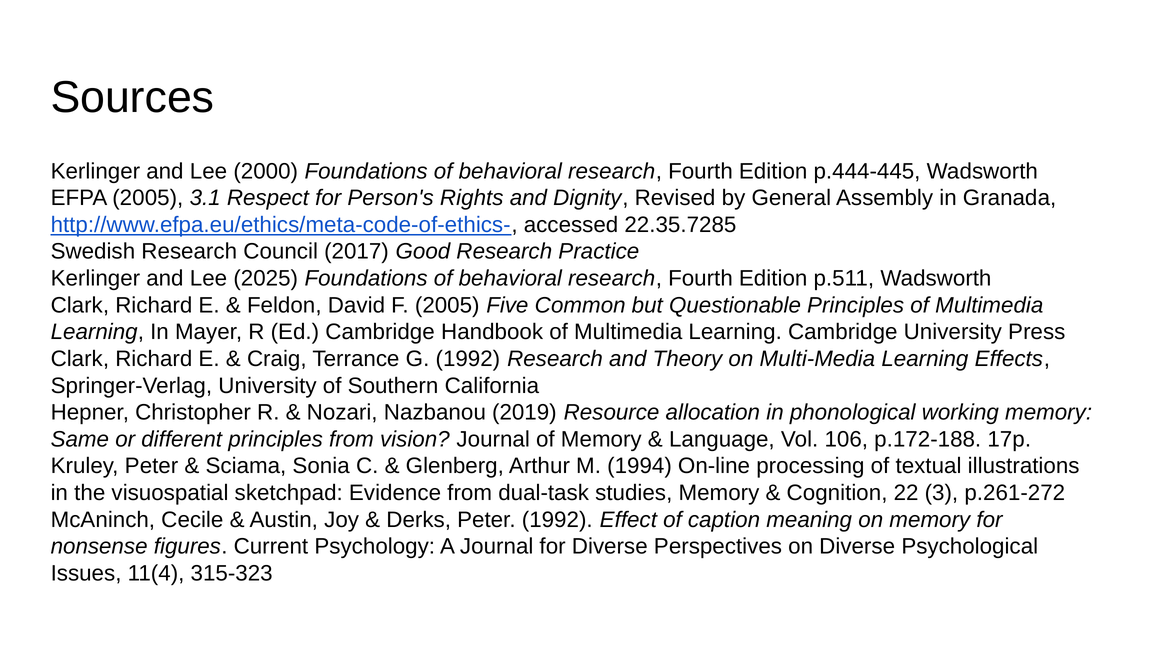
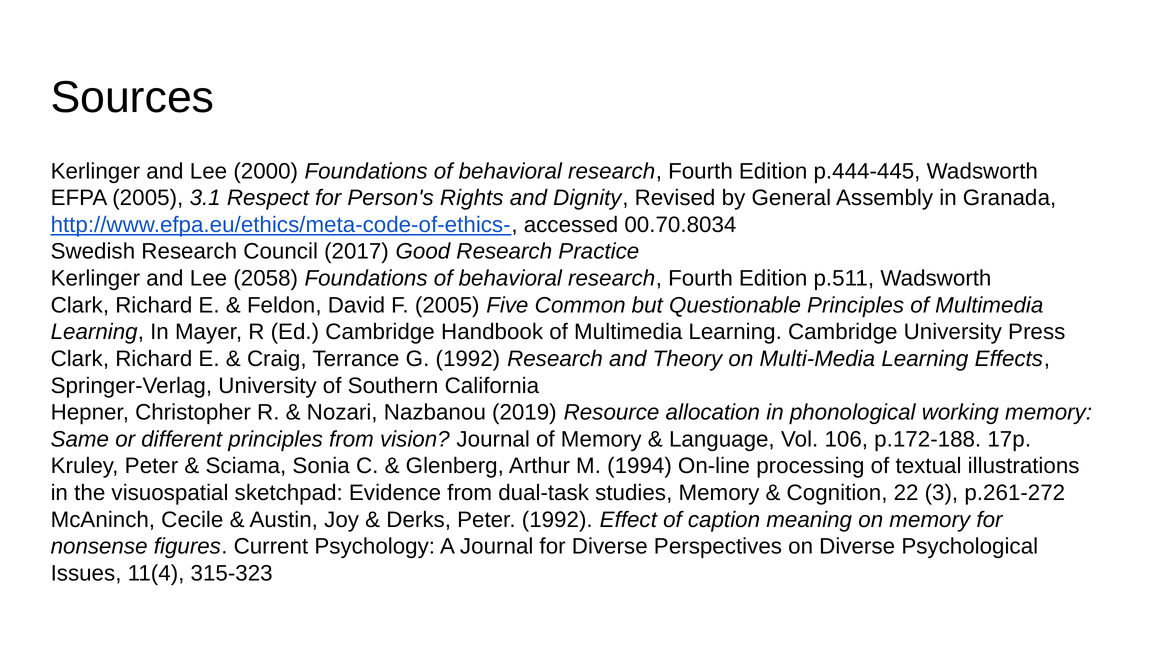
22.35.7285: 22.35.7285 -> 00.70.8034 (680, 225)
2025: 2025 -> 2058 (266, 279)
